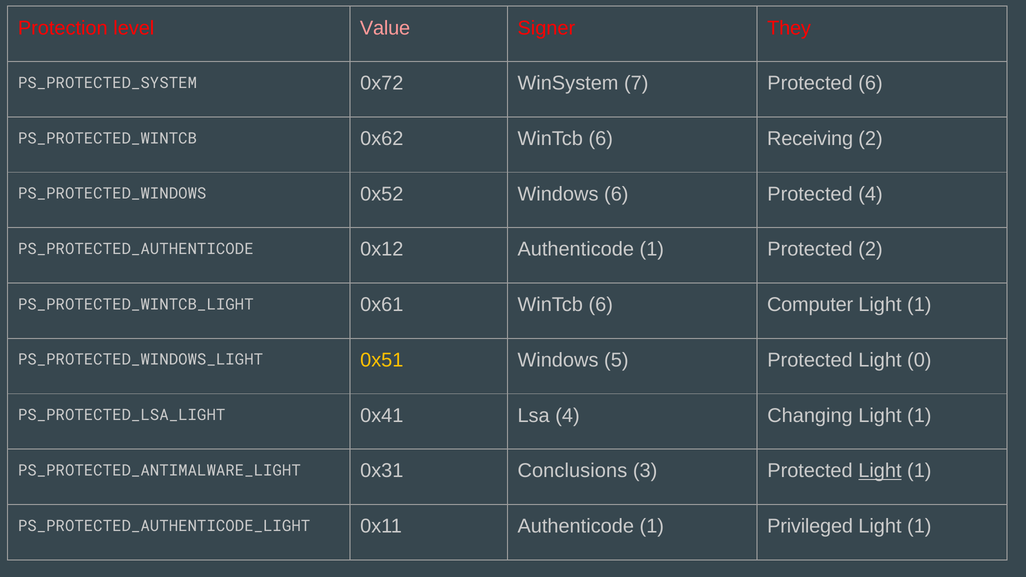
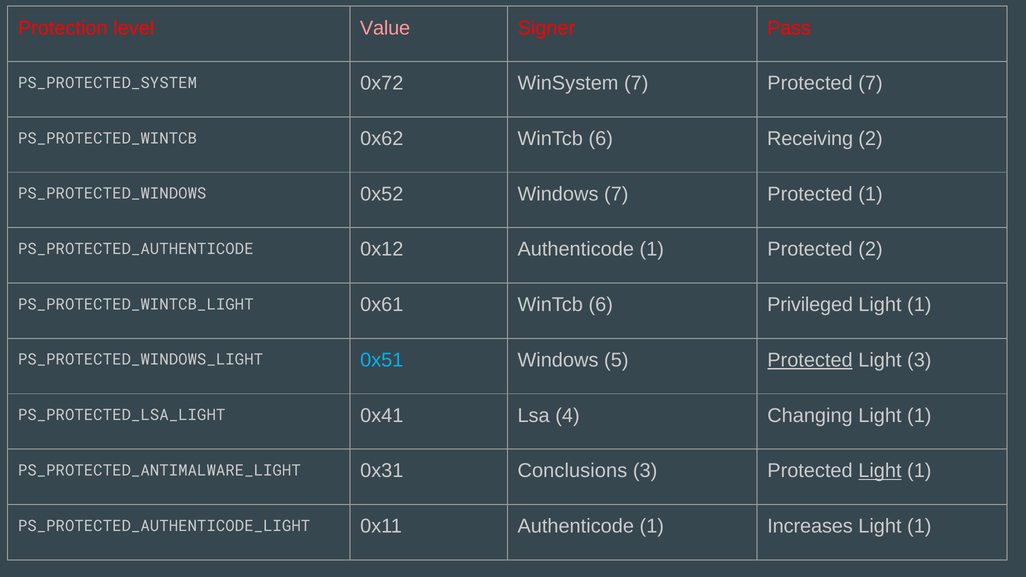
They: They -> Pass (789, 28)
Protected 6: 6 -> 7 (870, 83)
Windows 6: 6 -> 7 (616, 194)
Protected 4: 4 -> 1 (870, 194)
Computer: Computer -> Privileged (810, 305)
0x51 colour: yellow -> light blue (382, 360)
Protected underline: none -> present (810, 360)
Light 0: 0 -> 3 (919, 360)
Privileged: Privileged -> Increases (810, 526)
